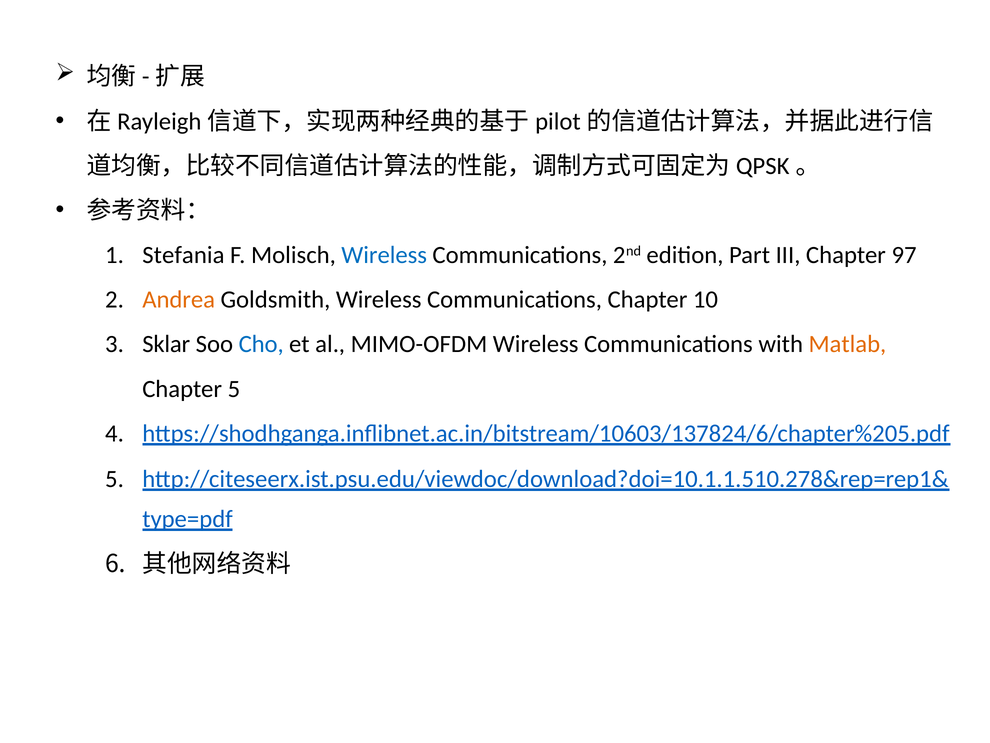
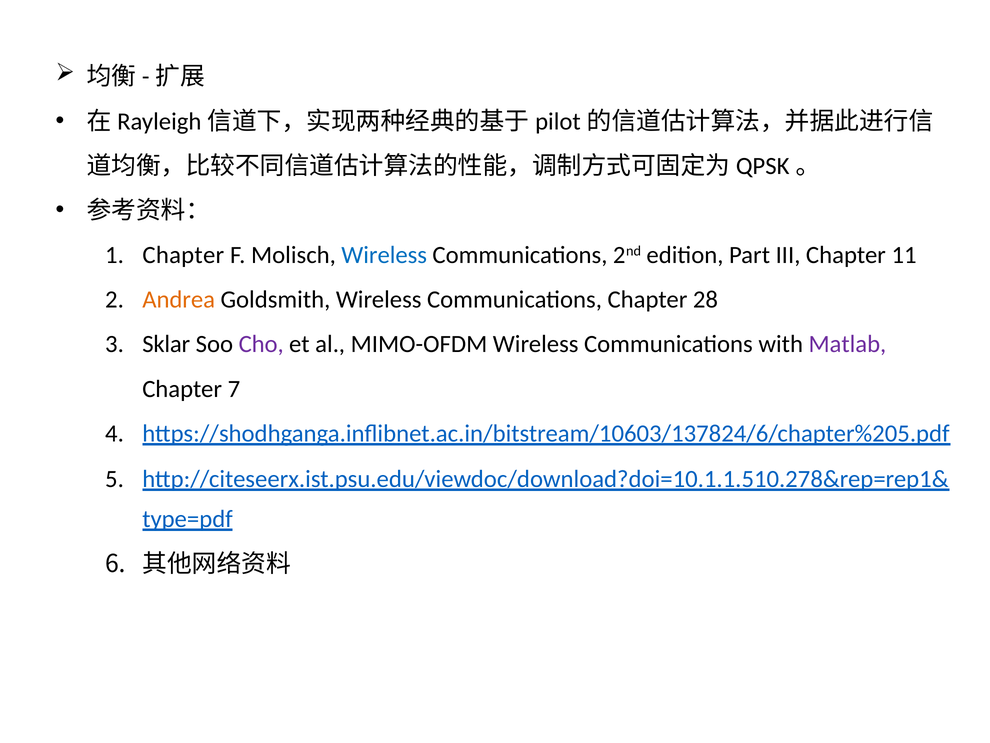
Stefania: Stefania -> Chapter (183, 255)
97: 97 -> 11 (904, 255)
10: 10 -> 28 (705, 300)
Cho colour: blue -> purple (261, 344)
Matlab colour: orange -> purple (847, 344)
Chapter 5: 5 -> 7 (234, 389)
